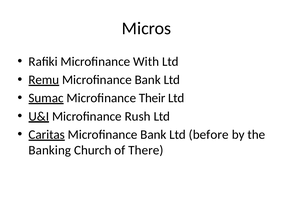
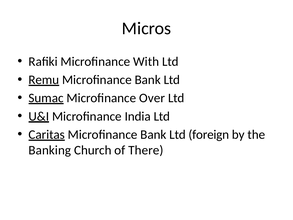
Their: Their -> Over (152, 98)
Rush: Rush -> India (138, 116)
before: before -> foreign (209, 134)
